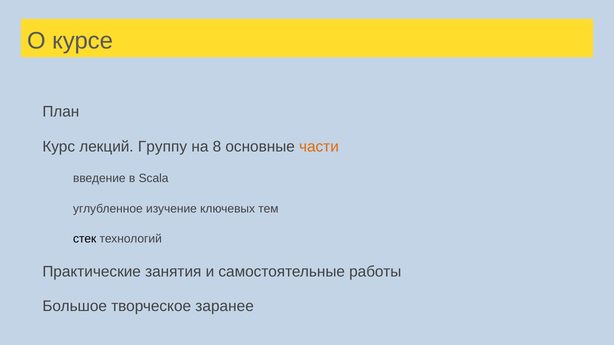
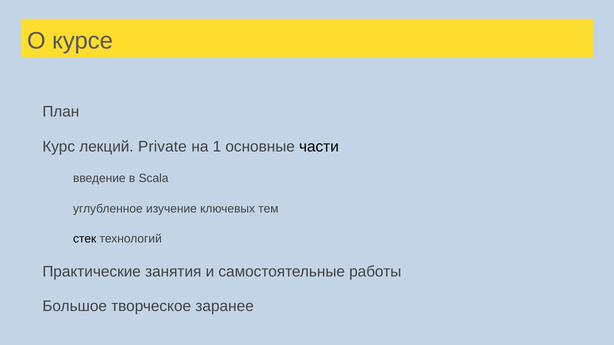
Группу: Группу -> Private (162, 147)
8: 8 -> 1 (217, 147)
части colour: orange -> black (319, 147)
